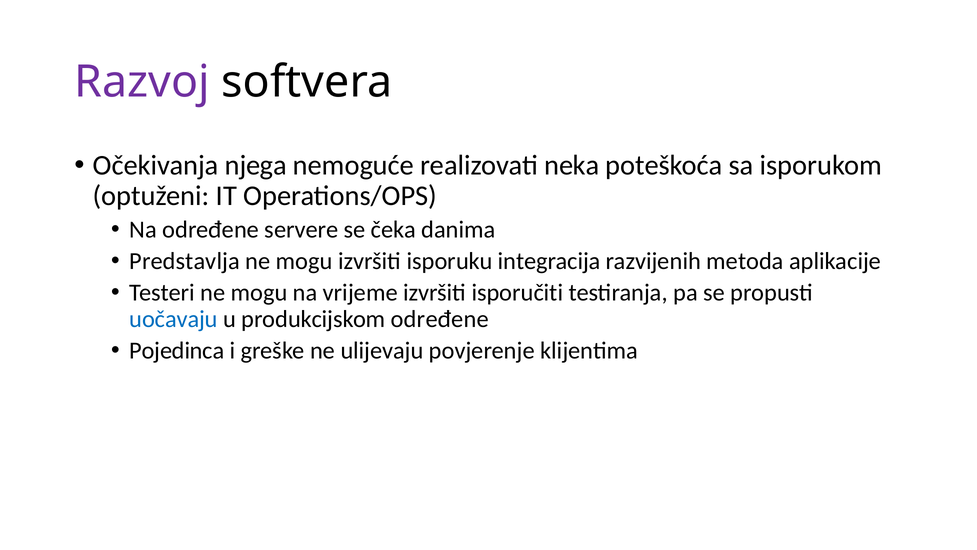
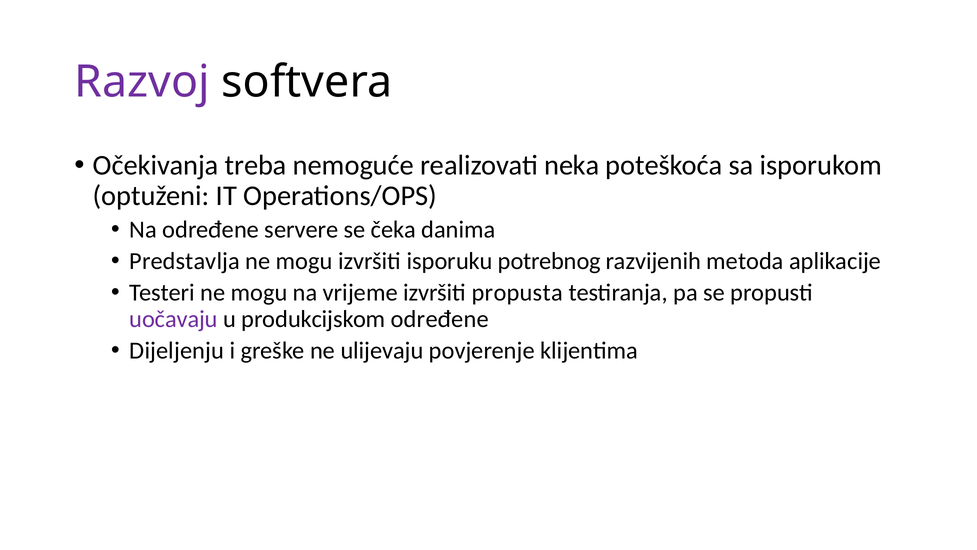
njega: njega -> treba (256, 165)
integracija: integracija -> potrebnog (549, 261)
isporučiti: isporučiti -> propusta (517, 292)
uočavaju colour: blue -> purple (174, 319)
Pojedinca: Pojedinca -> Dijeljenju (177, 350)
